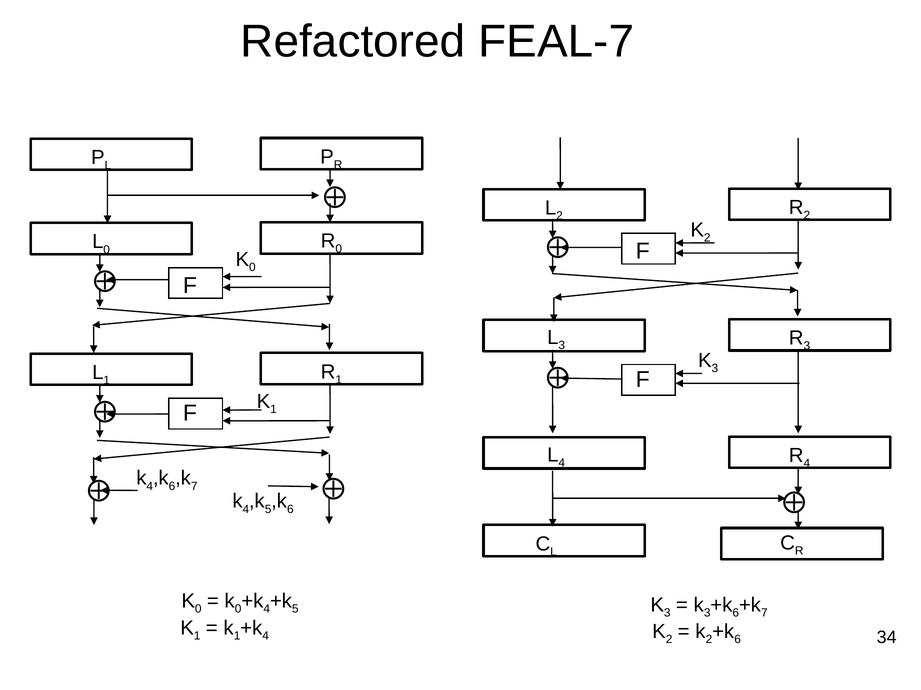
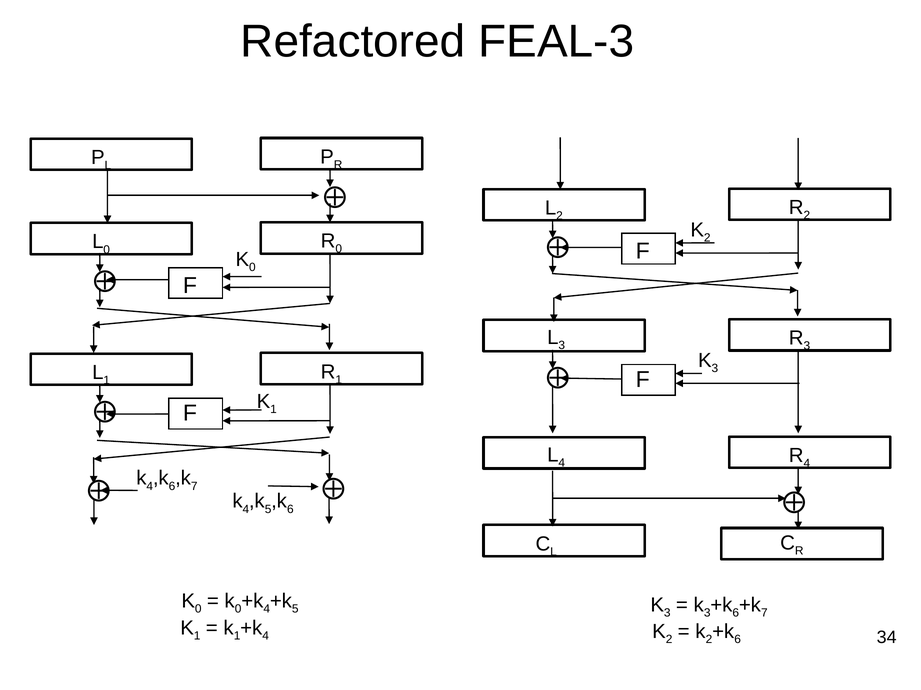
FEAL-7: FEAL-7 -> FEAL-3 (556, 42)
